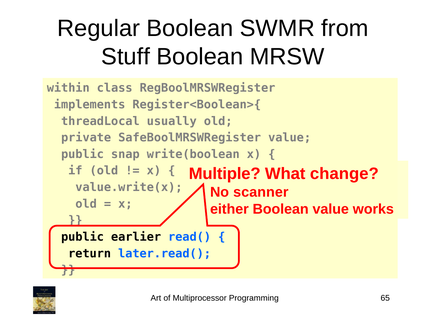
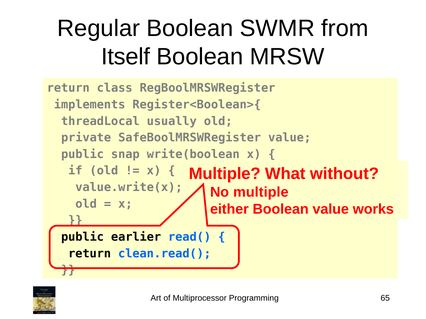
Stuff: Stuff -> Itself (126, 57)
within: within -> return (68, 88)
change: change -> without (344, 174)
No scanner: scanner -> multiple (261, 192)
later.read(: later.read( -> clean.read( (165, 254)
